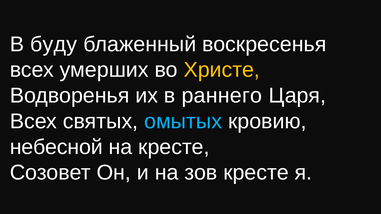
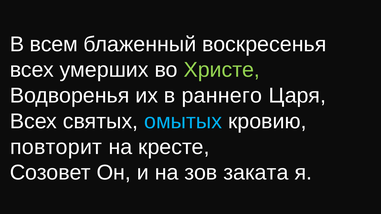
буду: буду -> всем (54, 44)
Христе colour: yellow -> light green (222, 70)
небесной: небесной -> повторит (56, 147)
зов кресте: кресте -> заката (256, 173)
